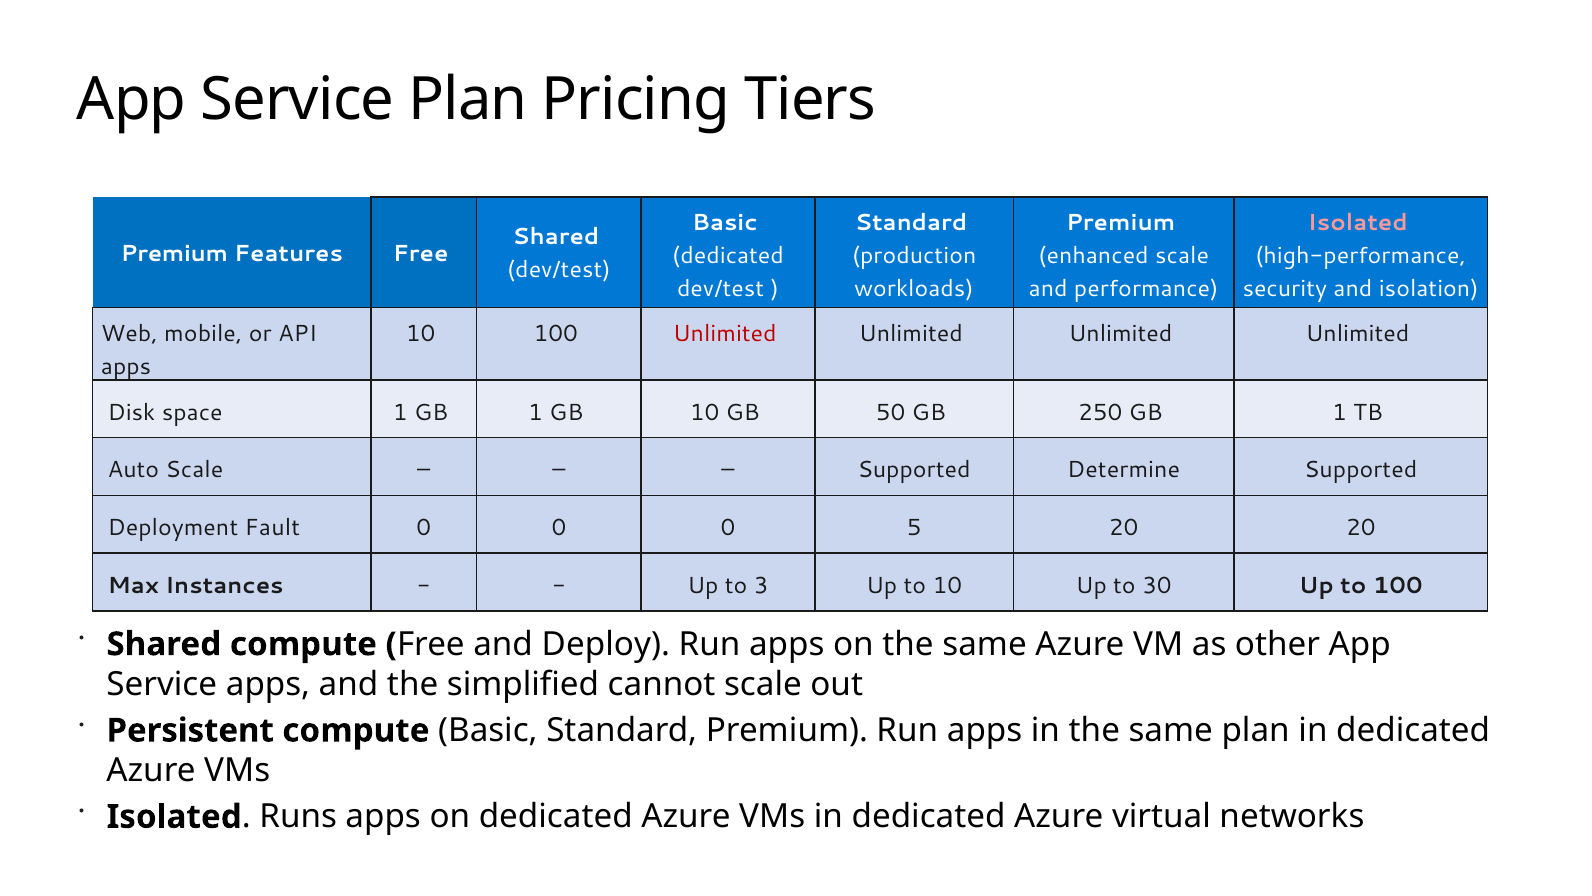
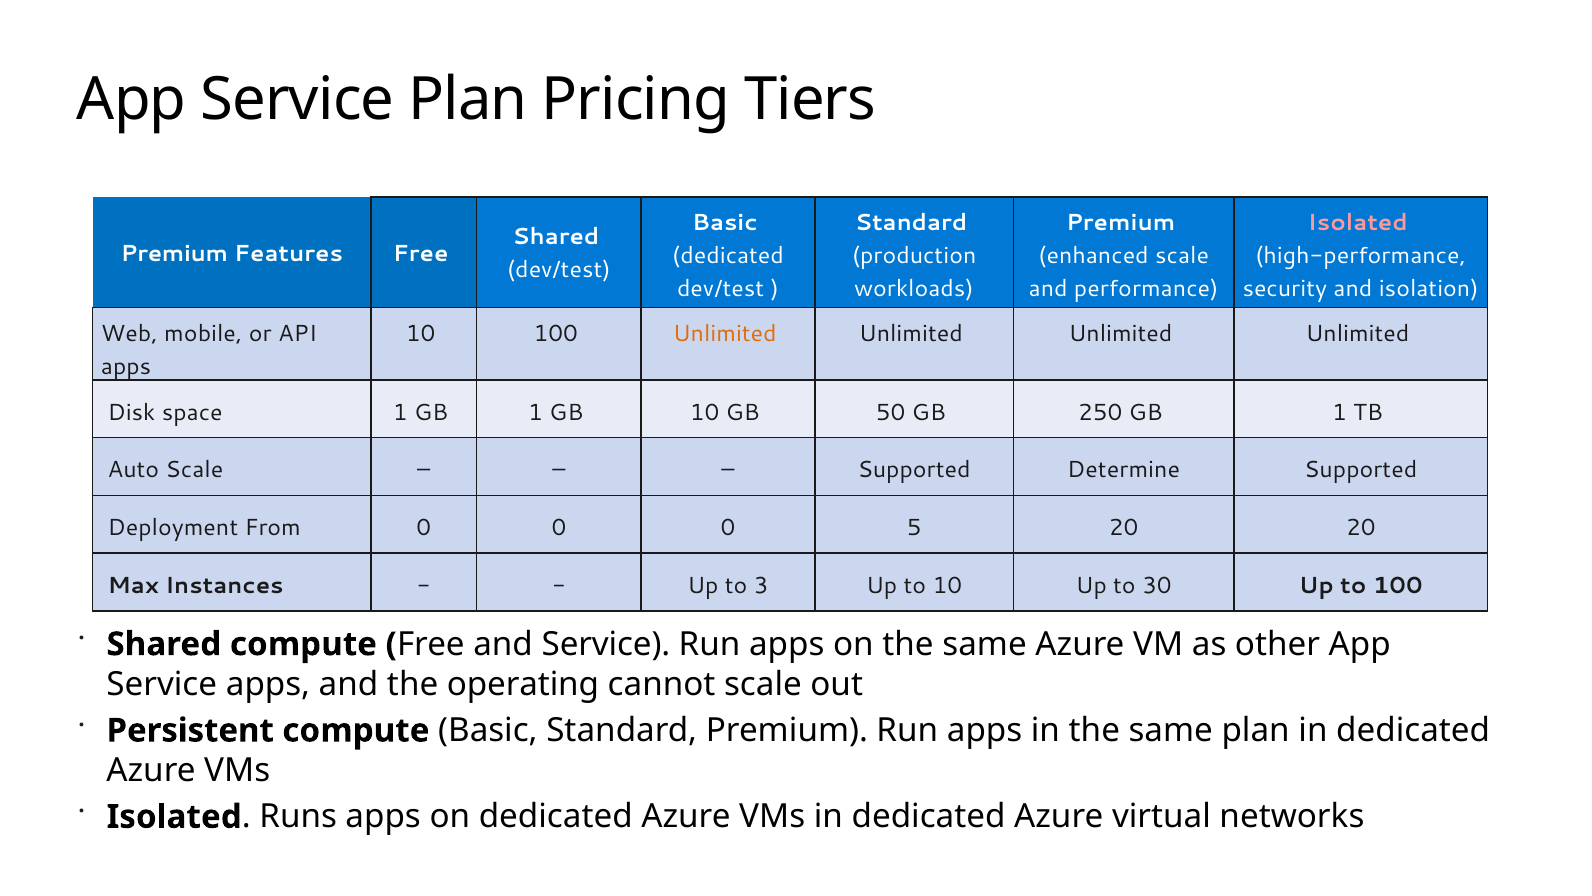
Unlimited colour: red -> orange (725, 333)
Fault: Fault -> From (273, 528)
and Deploy: Deploy -> Service (606, 644)
simplified: simplified -> operating (523, 684)
